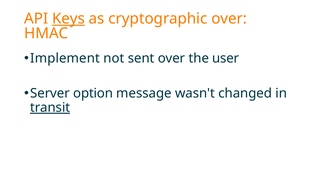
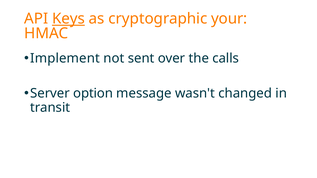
cryptographic over: over -> your (229, 19)
user: user -> calls (226, 58)
transit underline: present -> none (50, 108)
